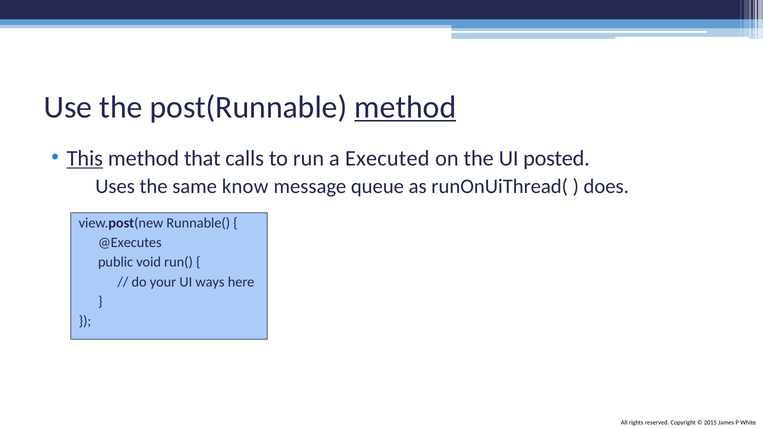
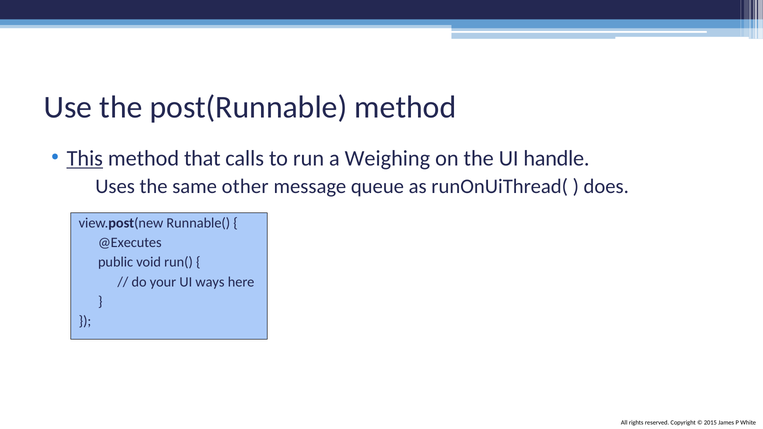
method underline: present -> none (405, 107)
Executed: Executed -> Weighing (387, 158)
posted: posted -> handle (556, 158)
know: know -> other (245, 187)
